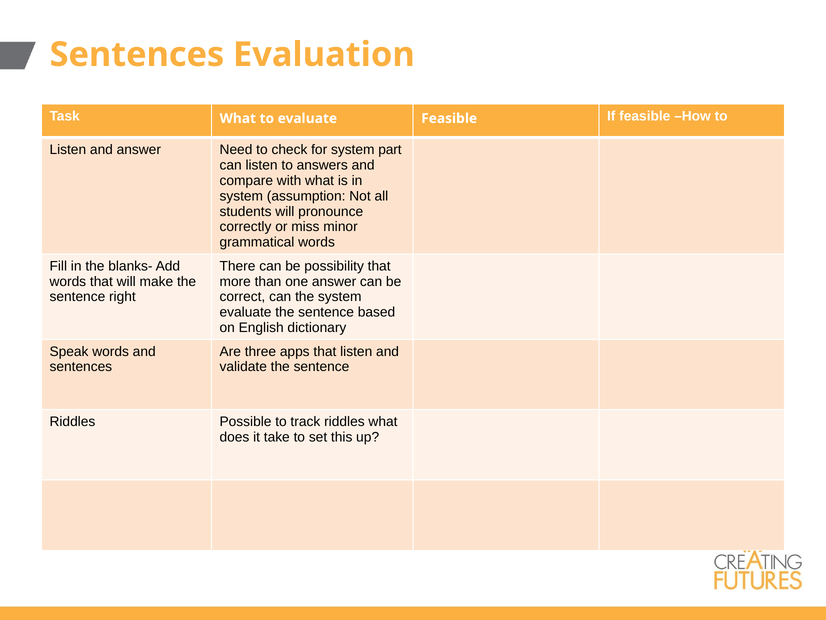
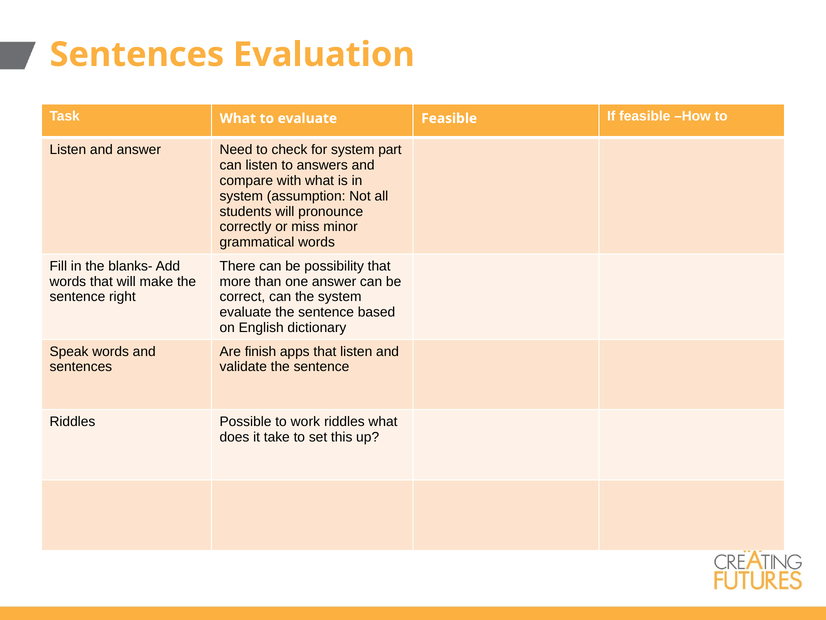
three: three -> finish (260, 351)
track: track -> work (305, 421)
